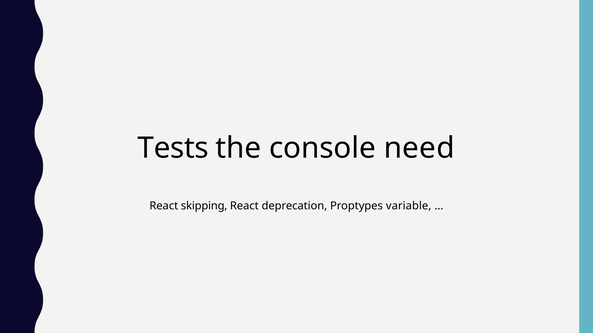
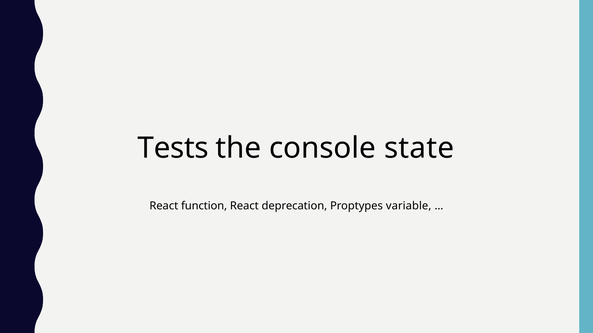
need: need -> state (419, 148)
skipping: skipping -> function (204, 206)
